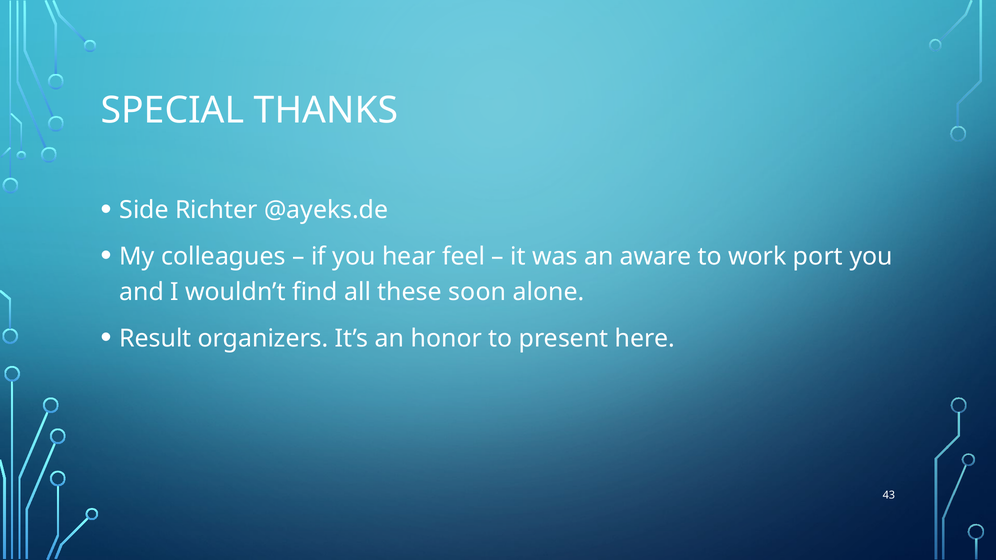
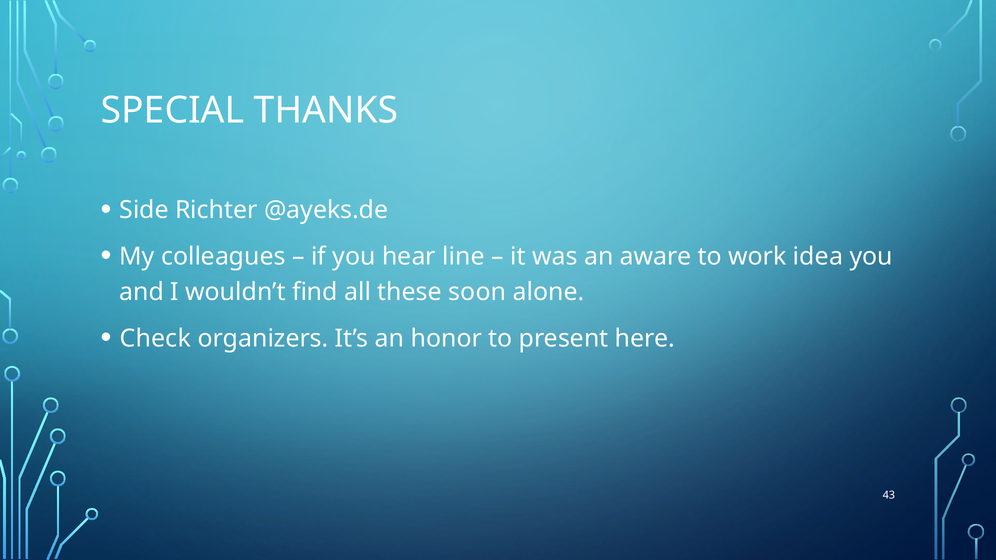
feel: feel -> line (463, 256)
port: port -> idea (818, 256)
Result: Result -> Check (155, 338)
